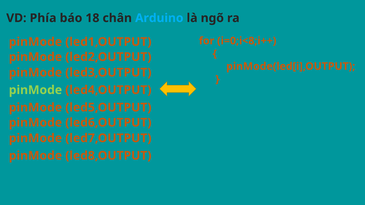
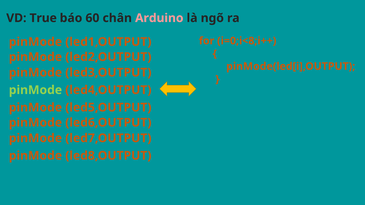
Phía: Phía -> True (43, 18)
18: 18 -> 60 (92, 18)
Arduino colour: light blue -> pink (159, 18)
